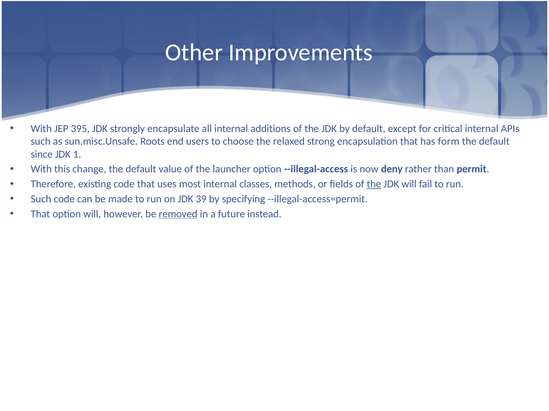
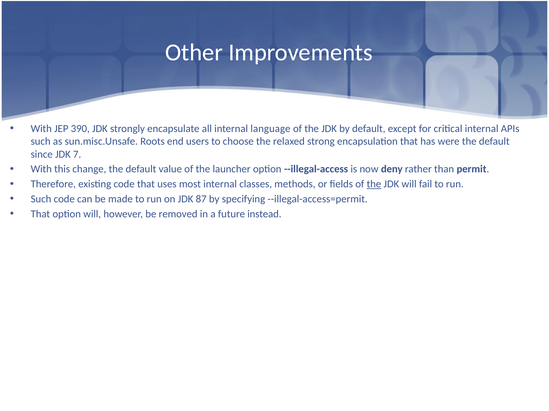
395: 395 -> 390 (80, 129)
additions: additions -> language (270, 129)
form: form -> were (449, 142)
1: 1 -> 7 (77, 154)
39: 39 -> 87 (201, 199)
removed underline: present -> none (178, 214)
